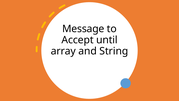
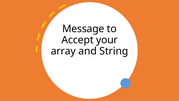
until: until -> your (107, 40)
